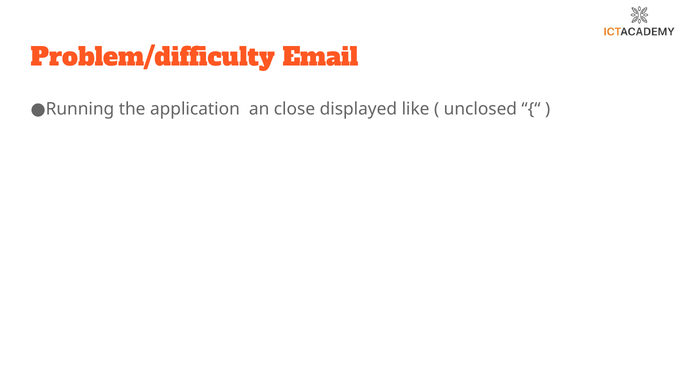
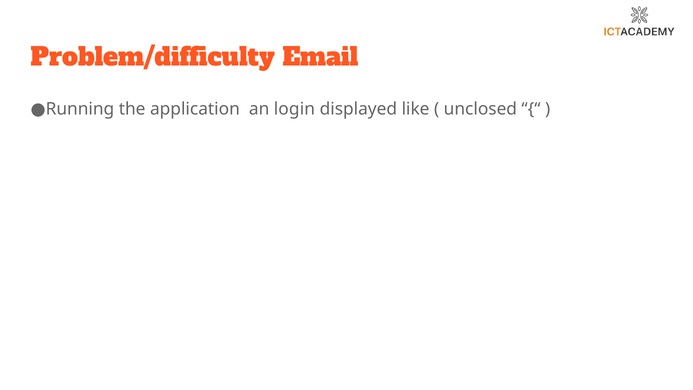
close: close -> login (294, 109)
